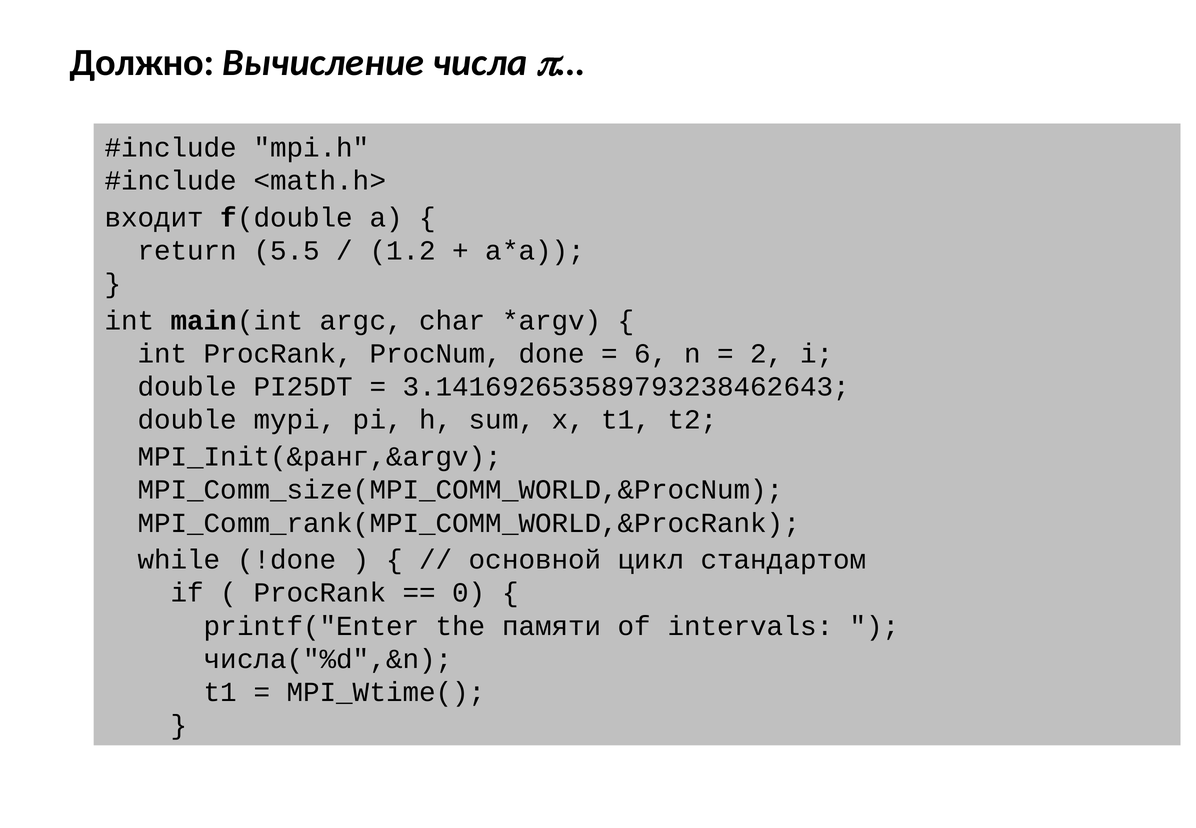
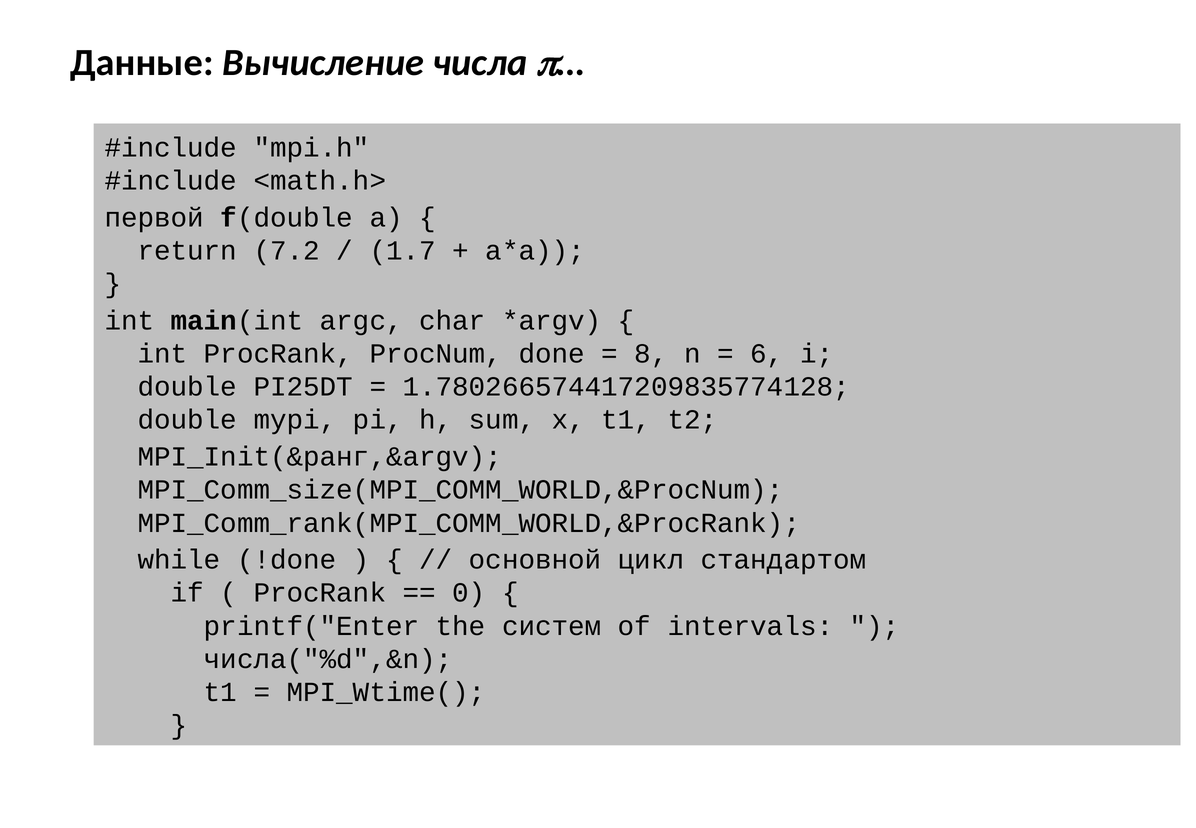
Должно: Должно -> Данные (142, 63)
входит: входит -> первой (154, 217)
5.5: 5.5 -> 7.2 (287, 251)
1.2: 1.2 -> 1.7 (403, 251)
6: 6 -> 8 (651, 354)
2: 2 -> 6 (767, 354)
3.141692653589793238462643: 3.141692653589793238462643 -> 1.780266574417209835774128 (626, 387)
памяти: памяти -> систем (552, 626)
